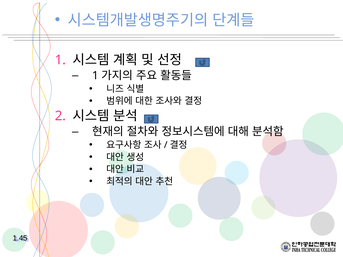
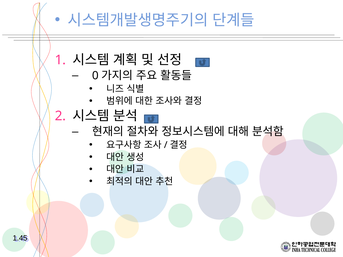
1: 1 -> 0 (95, 76)
